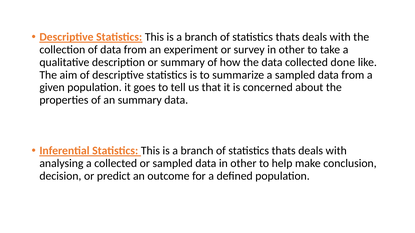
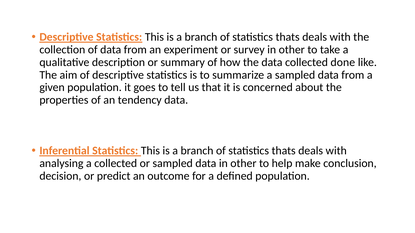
an summary: summary -> tendency (140, 100)
